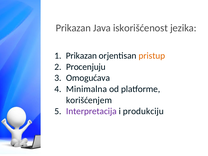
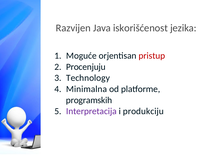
Prikazan: Prikazan -> Razvijen (73, 28)
Prikazan: Prikazan -> Moguće (81, 56)
pristup colour: orange -> red (152, 56)
Omogućava: Omogućava -> Technology (88, 78)
korišćenjem: korišćenjem -> programskih (89, 100)
